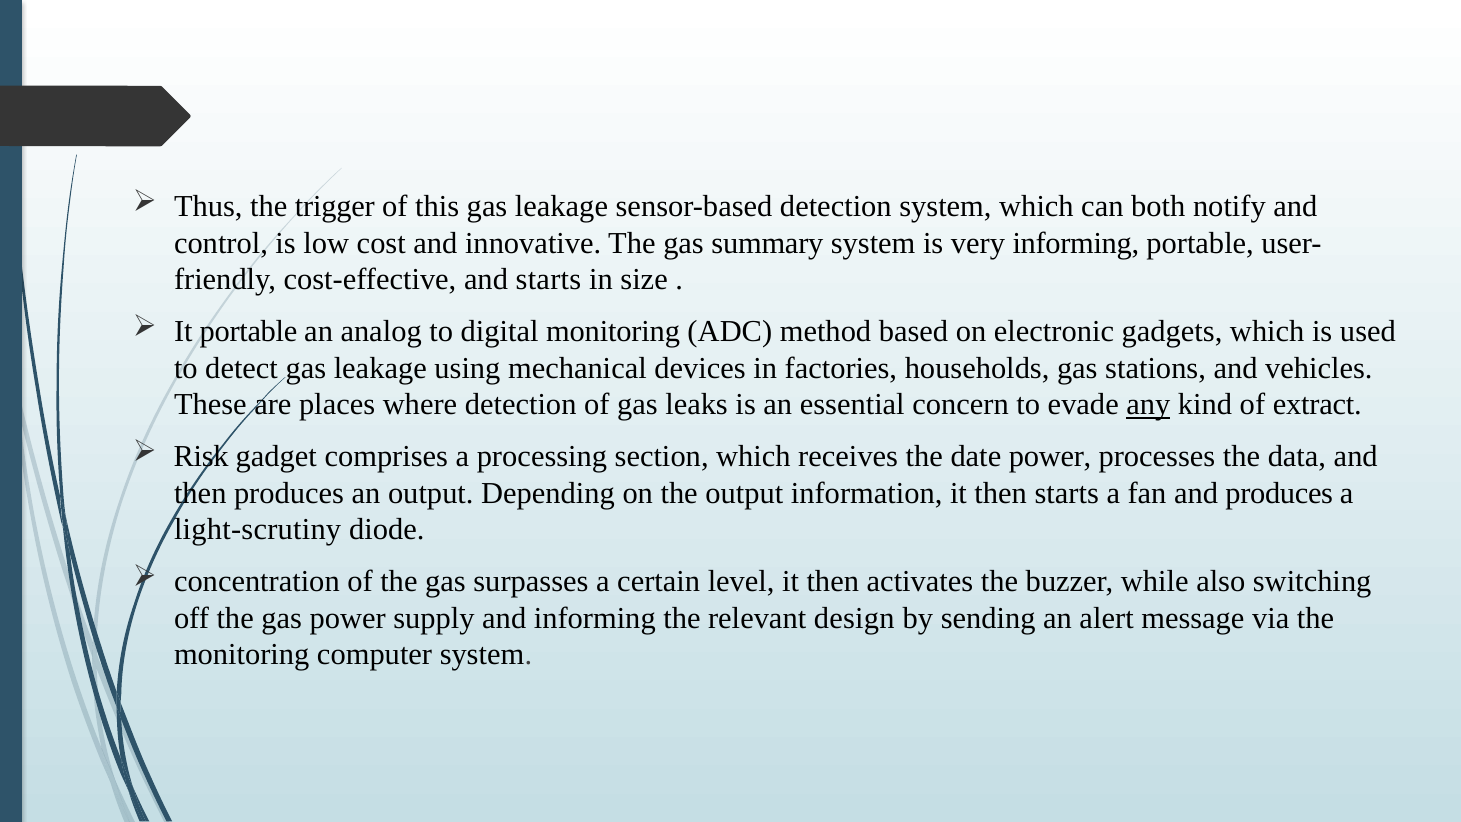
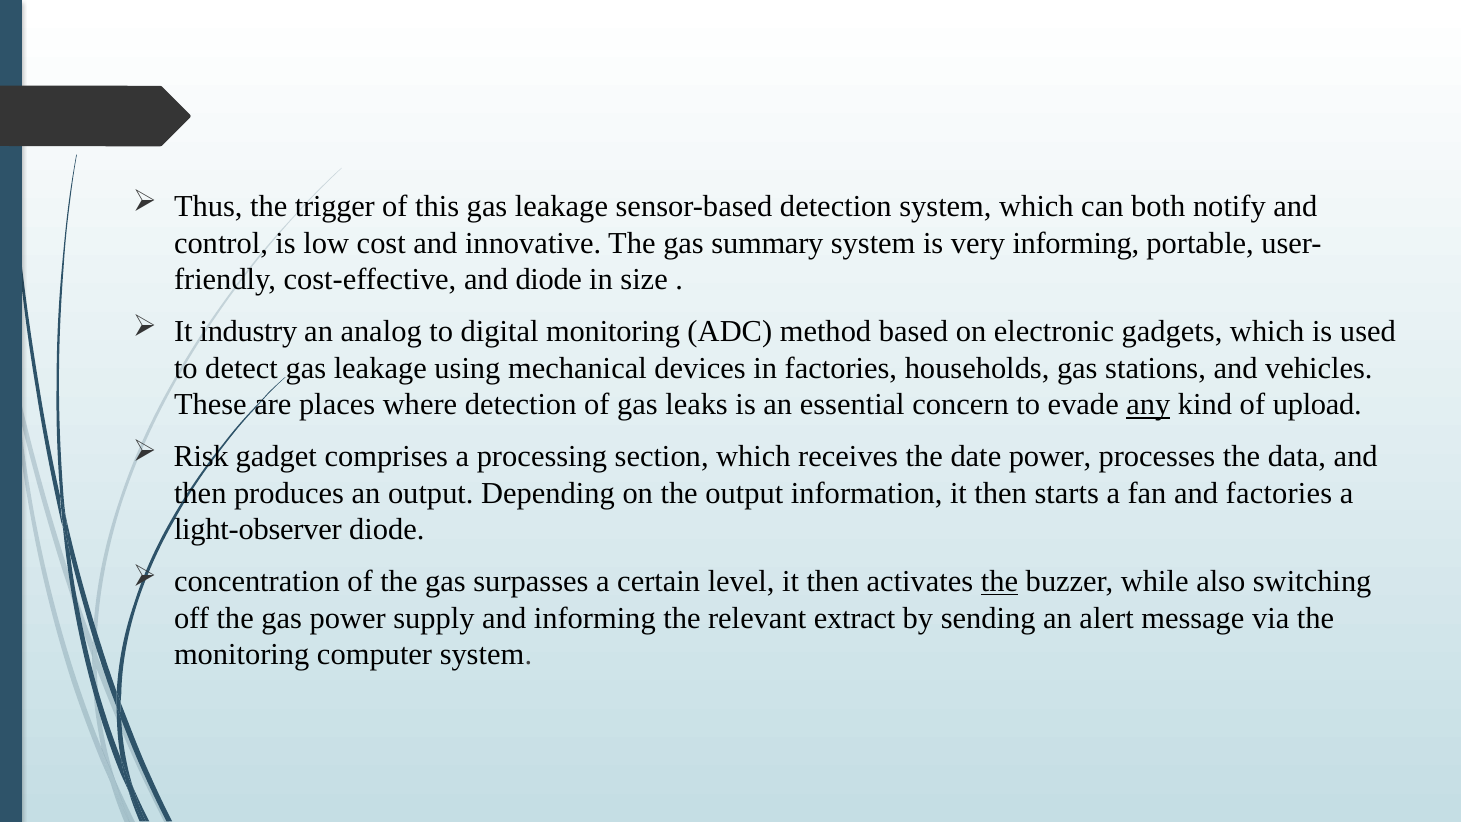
and starts: starts -> diode (549, 280)
It portable: portable -> industry (248, 331)
extract: extract -> upload (1317, 405)
and produces: produces -> factories (1279, 493)
light-scrutiny: light-scrutiny -> light-observer (258, 529)
the underline: none -> present (999, 581)
design: design -> extract (855, 618)
